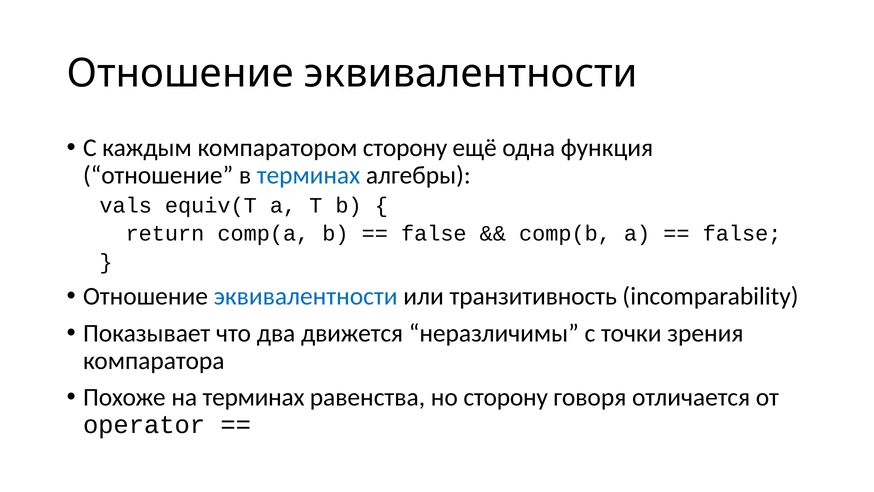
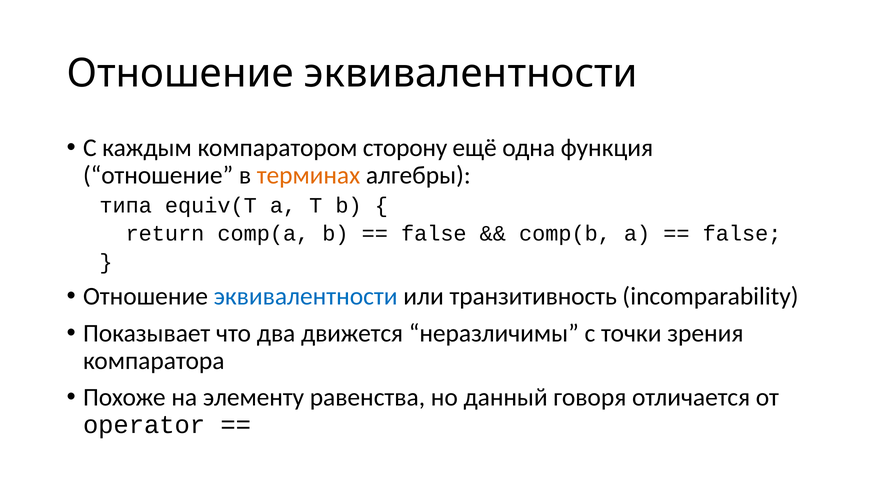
терминах colour: blue -> orange (309, 175)
vals: vals -> типа (126, 205)
на терминах: терминах -> элементу (254, 397)
но сторону: сторону -> данный (506, 397)
